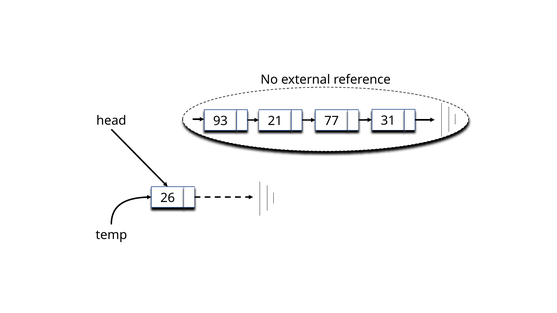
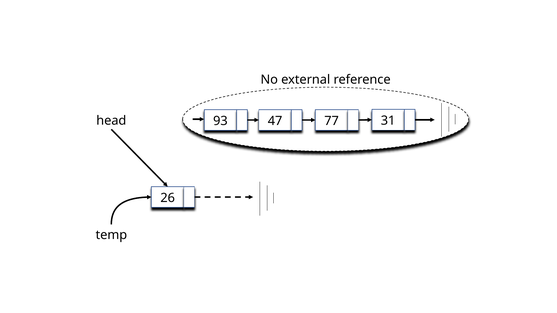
21: 21 -> 47 (275, 121)
